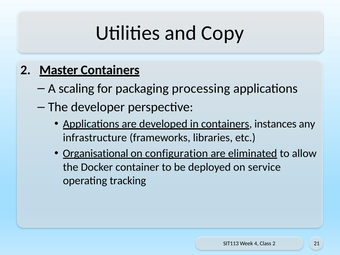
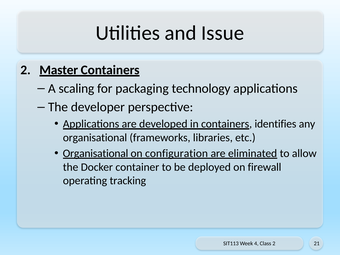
Copy: Copy -> Issue (223, 33)
processing: processing -> technology (201, 89)
instances: instances -> identifies (275, 124)
infrastructure: infrastructure -> organisational (95, 138)
service: service -> firewall (265, 167)
